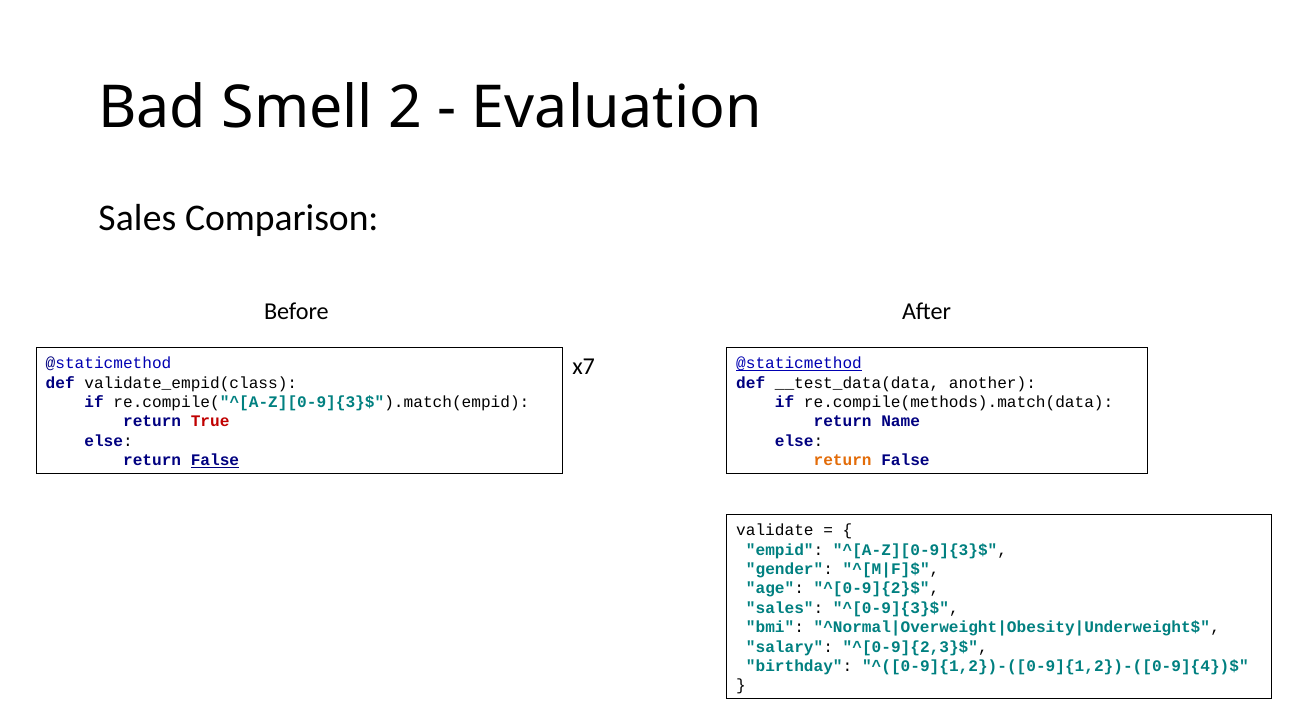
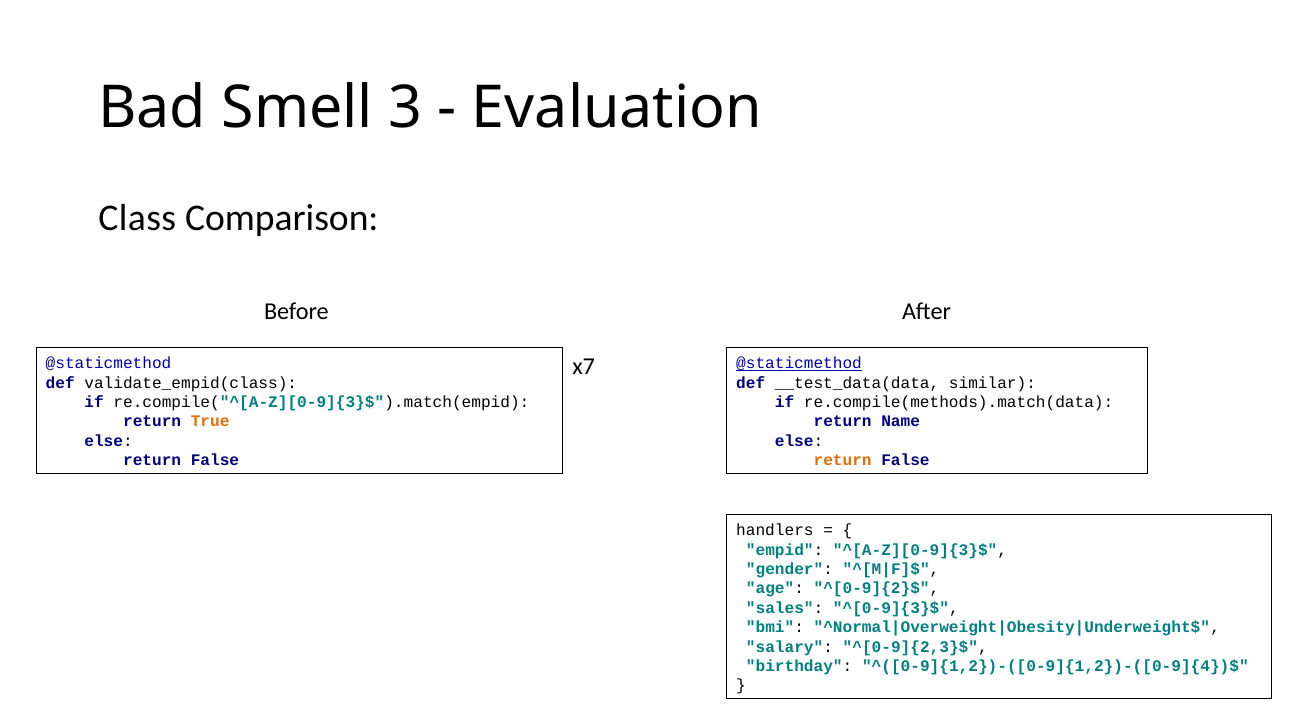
2: 2 -> 3 (405, 108)
Sales: Sales -> Class (137, 218)
another: another -> similar (992, 383)
True colour: red -> orange (210, 421)
False underline: present -> none (215, 460)
validate: validate -> handlers (775, 530)
